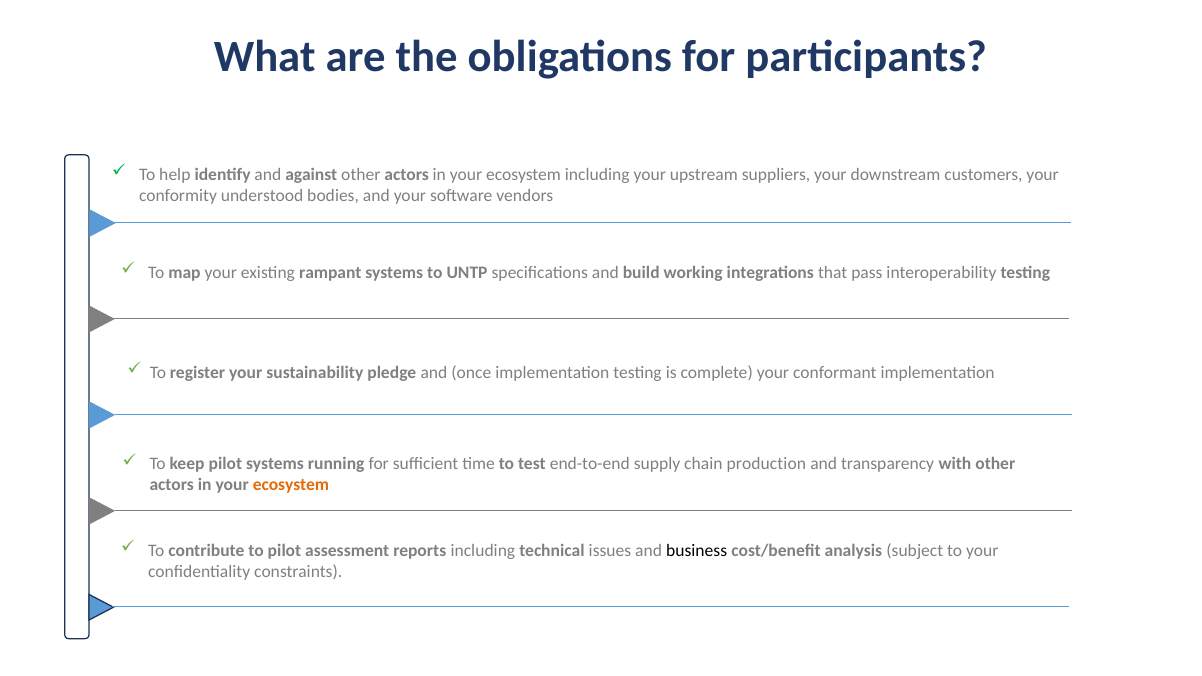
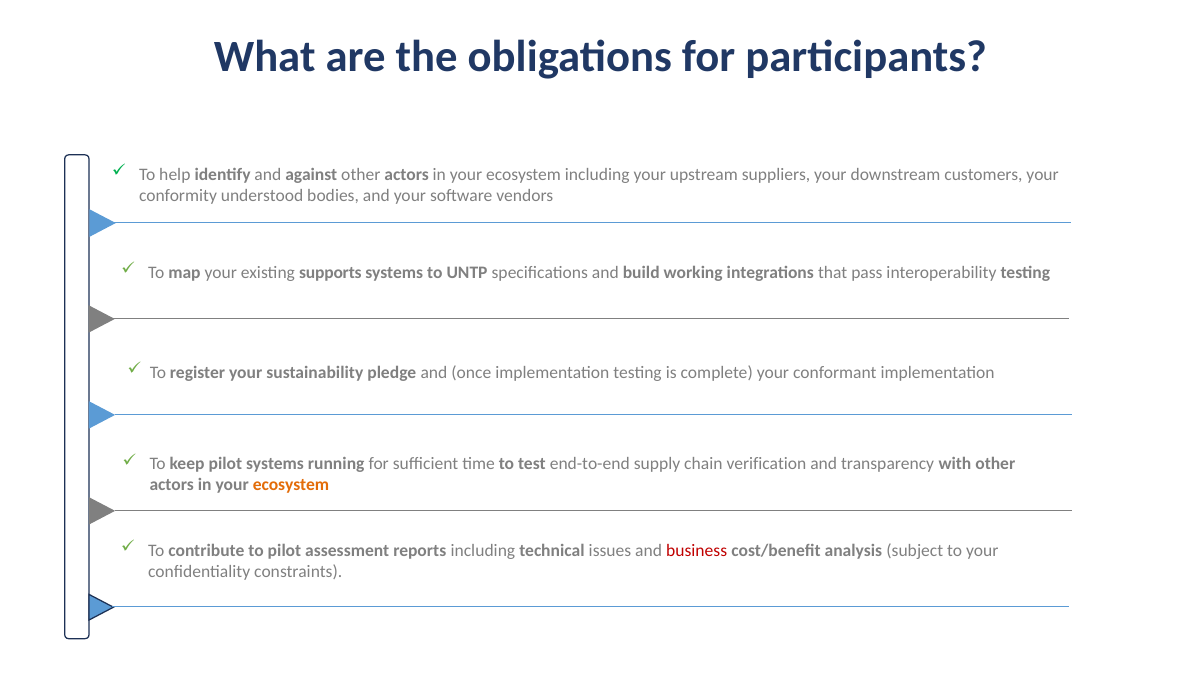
rampant: rampant -> supports (330, 273)
production: production -> verification (766, 464)
business colour: black -> red (697, 551)
